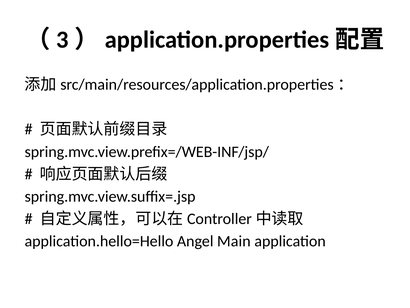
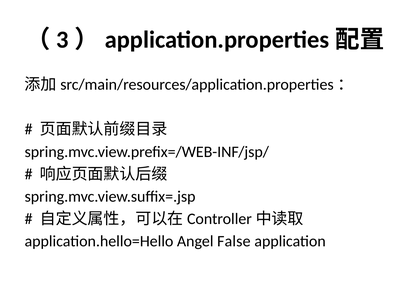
Main: Main -> False (234, 241)
